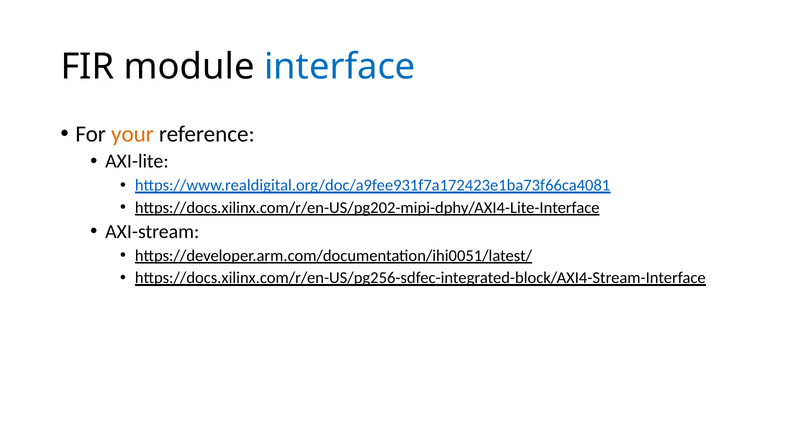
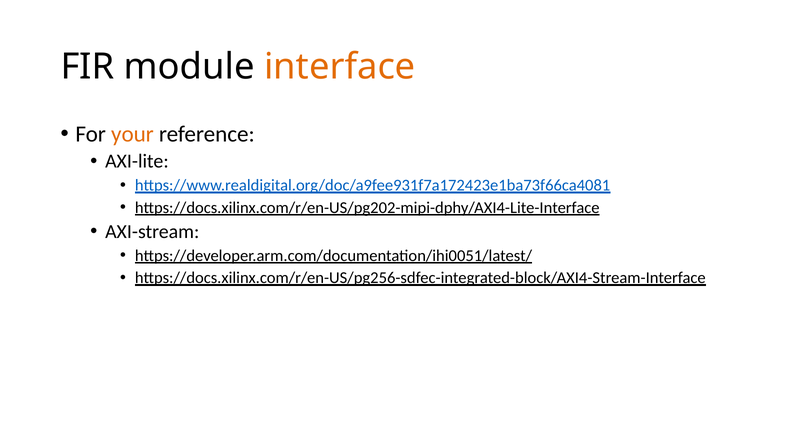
interface colour: blue -> orange (340, 67)
